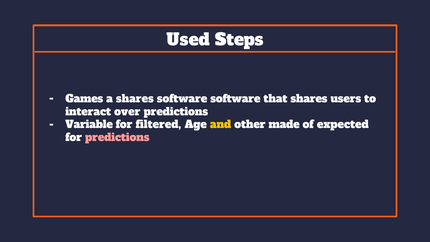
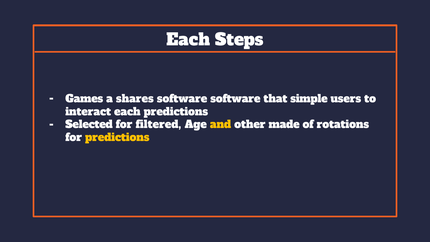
Used: Used -> Each (188, 40)
that shares: shares -> simple (309, 99)
interact over: over -> each (127, 112)
Variable: Variable -> Selected (89, 125)
expected: expected -> rotations (343, 125)
predictions colour: pink -> yellow (117, 138)
